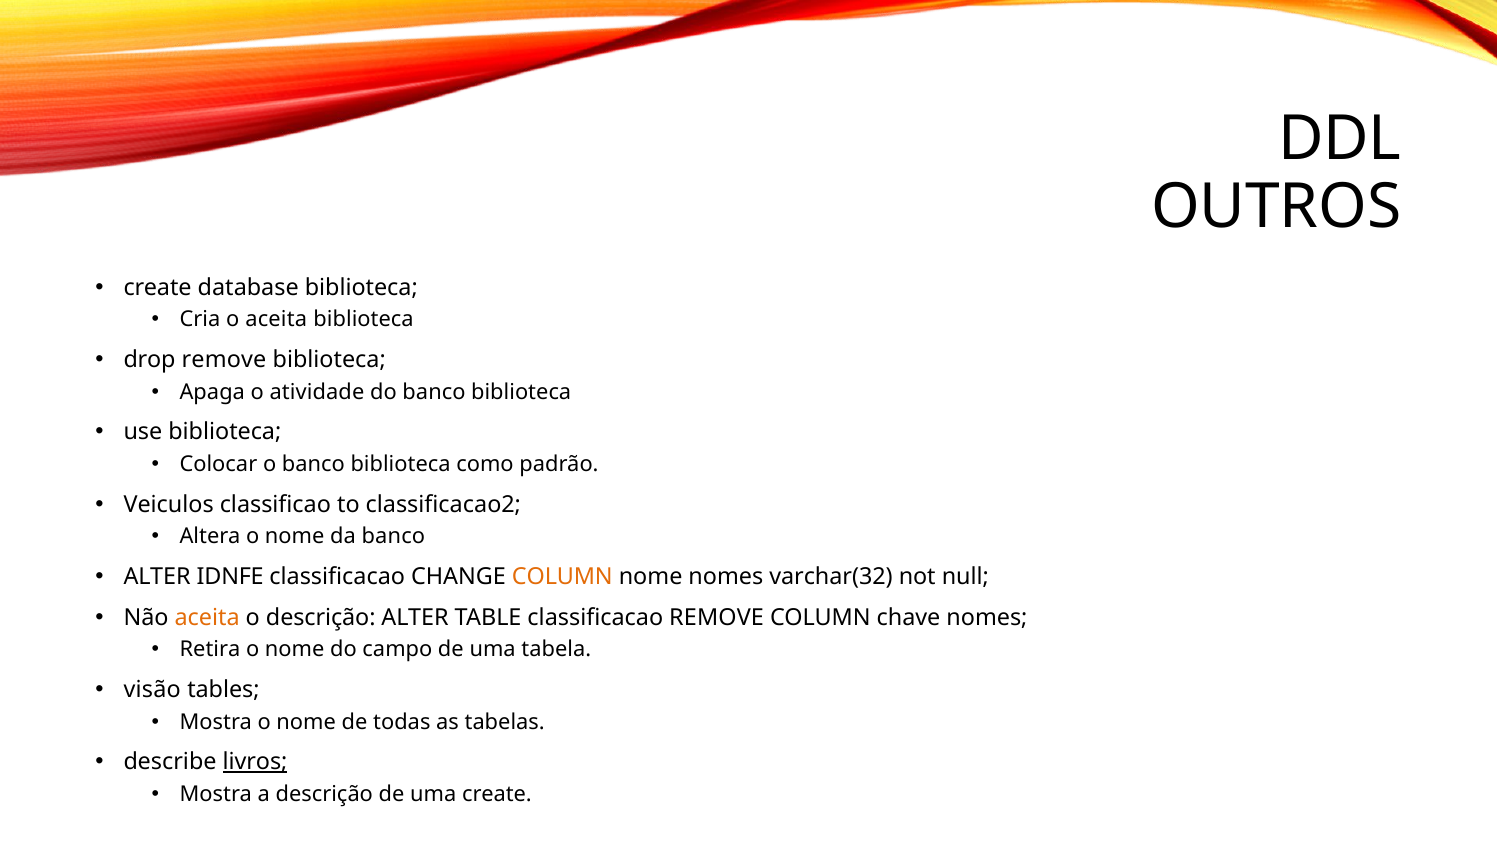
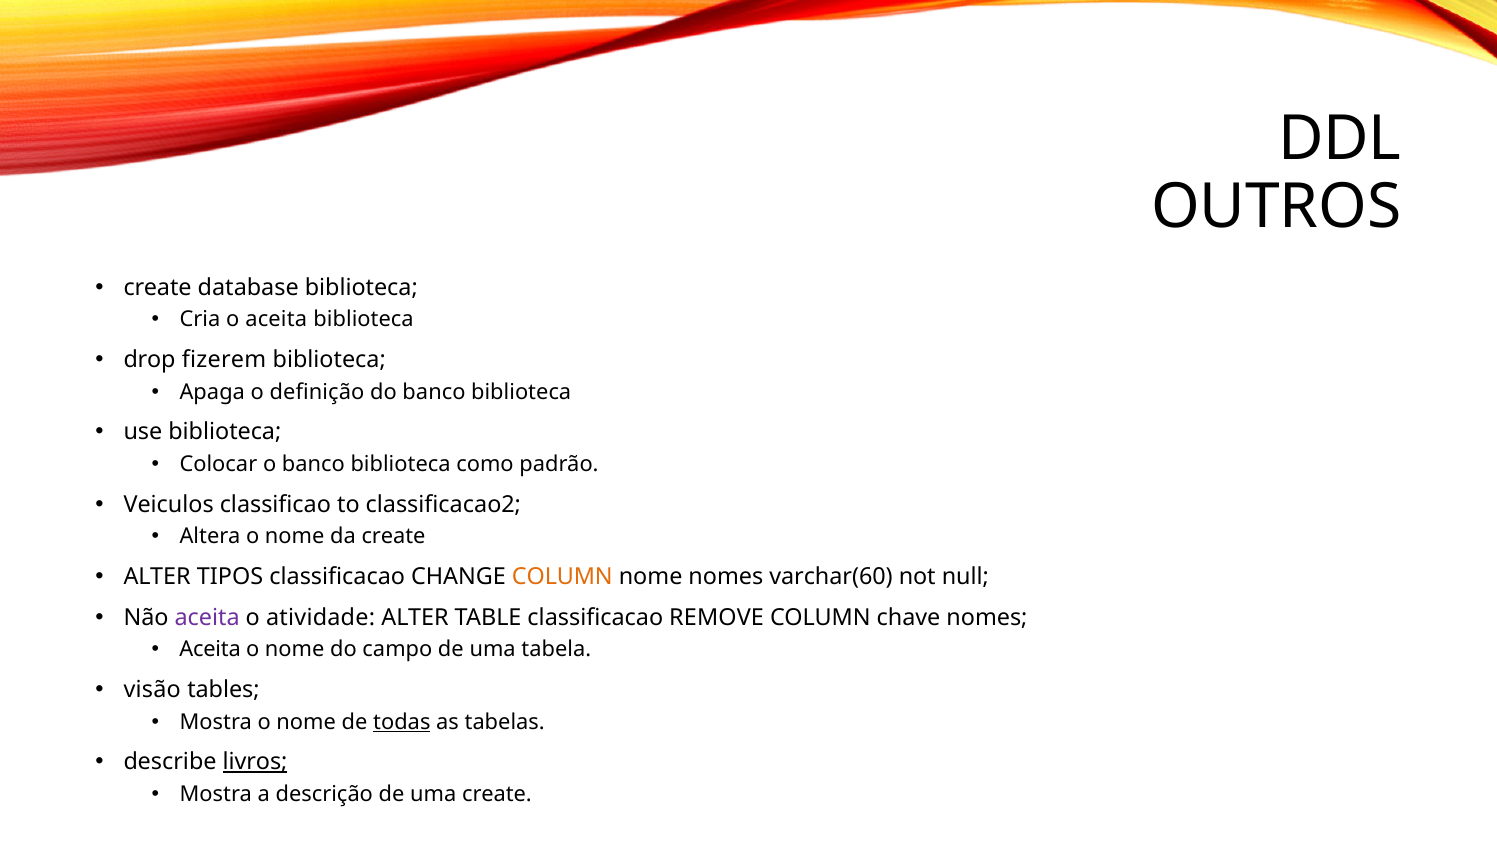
drop remove: remove -> fizerem (224, 360)
atividade: atividade -> definição (317, 392)
da banco: banco -> create (394, 537)
IDNFE: IDNFE -> TIPOS (230, 577)
varchar(32: varchar(32 -> varchar(60 (831, 577)
aceita colour: orange -> purple (207, 618)
o descrição: descrição -> atividade (321, 618)
Retira: Retira -> Aceita (210, 650)
todas underline: none -> present (402, 722)
